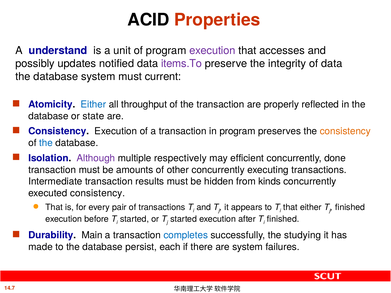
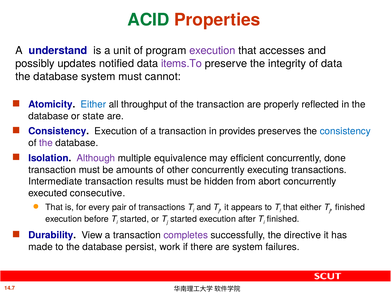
ACID colour: black -> green (148, 20)
current: current -> cannot (163, 77)
in program: program -> provides (237, 131)
consistency colour: orange -> blue (345, 131)
the colour: blue -> purple (46, 143)
respectively: respectively -> equivalence (180, 158)
kinds: kinds -> abort (270, 182)
executed consistency: consistency -> consecutive (98, 193)
Main: Main -> View (92, 235)
completes colour: blue -> purple (186, 235)
studying: studying -> directive (303, 235)
each: each -> work (170, 247)
